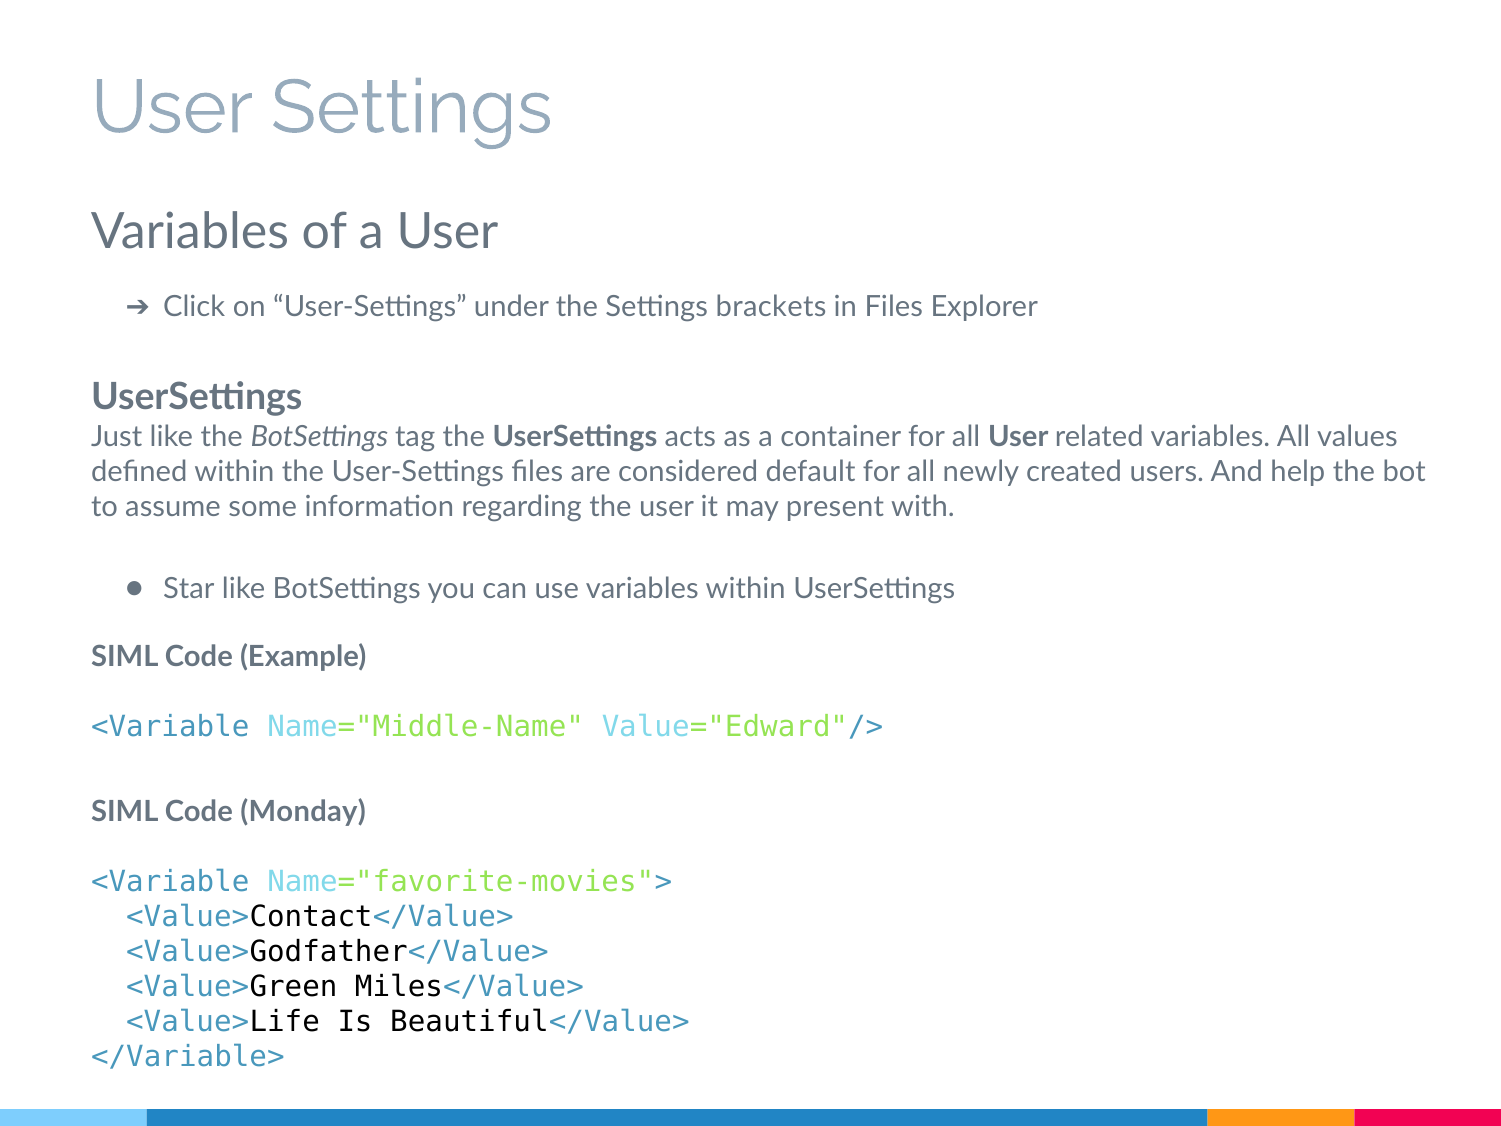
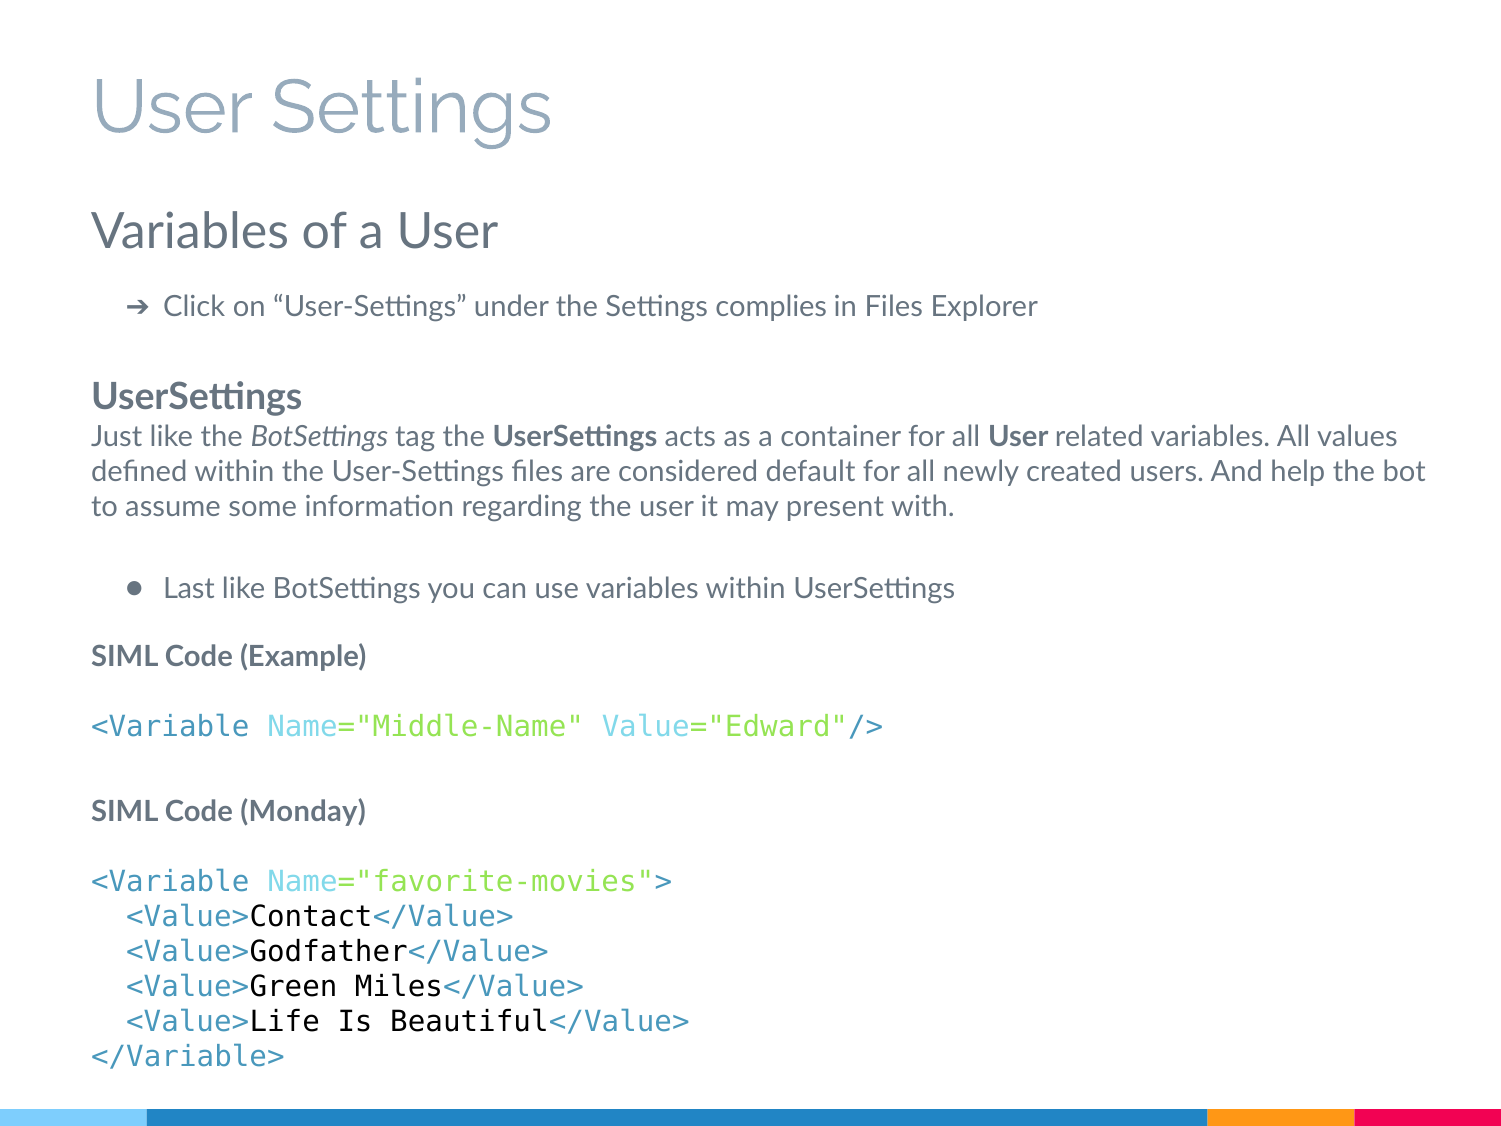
brackets: brackets -> complies (771, 307)
Star: Star -> Last (189, 588)
